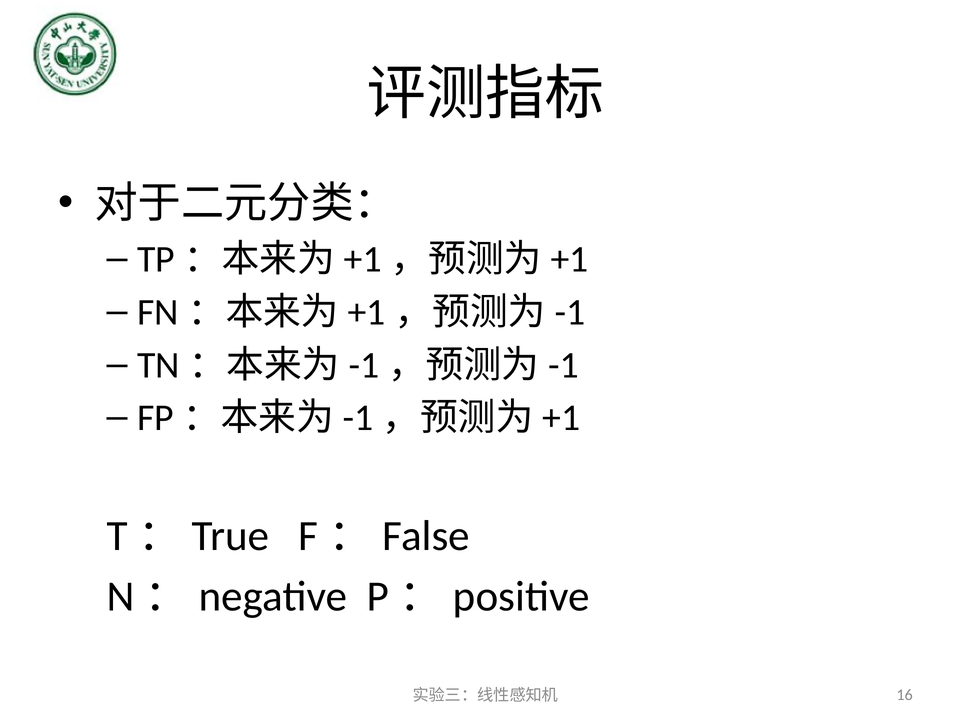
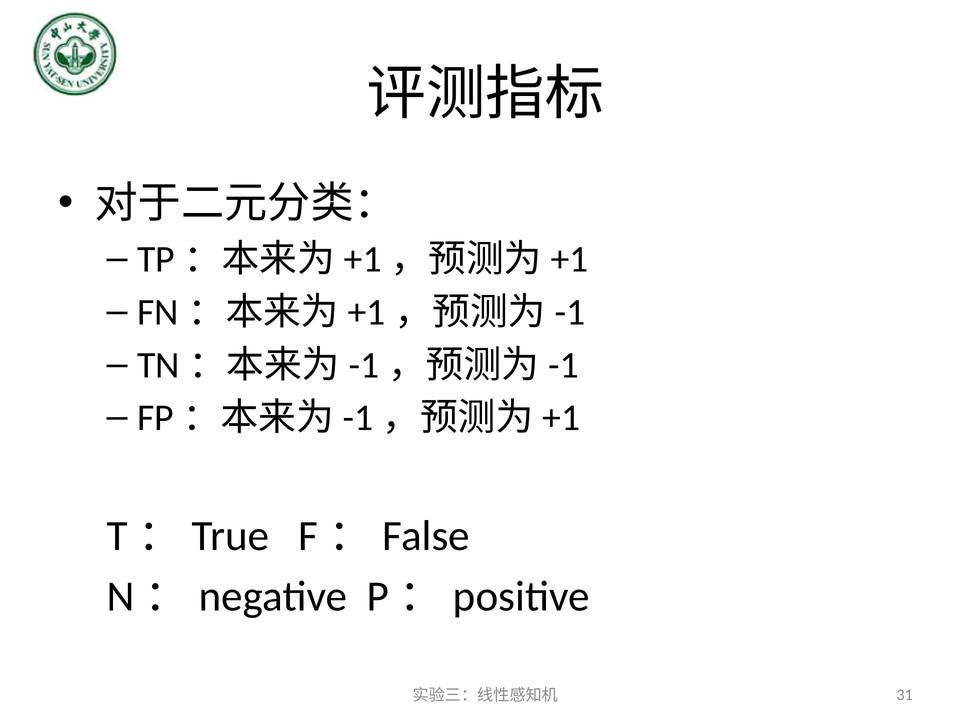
16: 16 -> 31 (905, 695)
